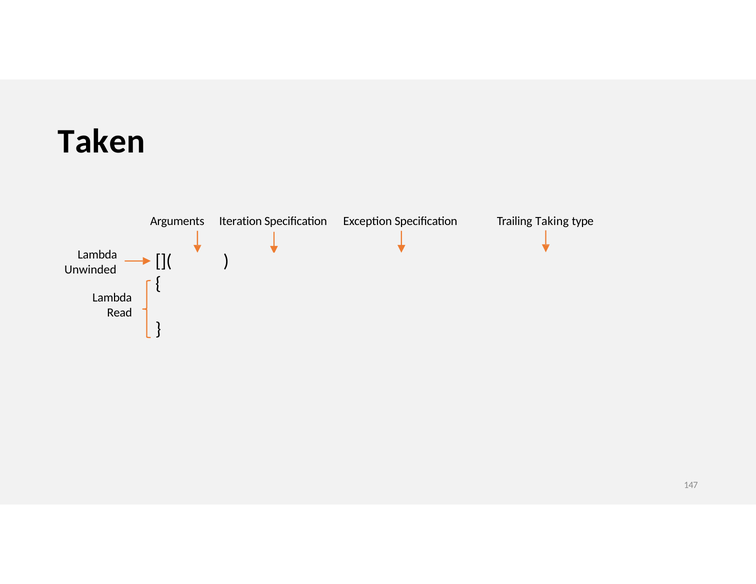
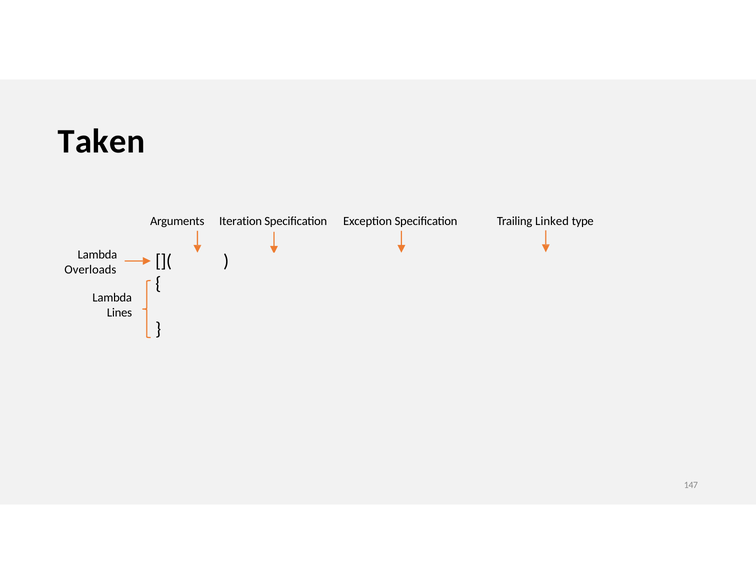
Taking: Taking -> Linked (552, 221)
Unwinded: Unwinded -> Overloads (90, 270)
Read: Read -> Lines (120, 313)
